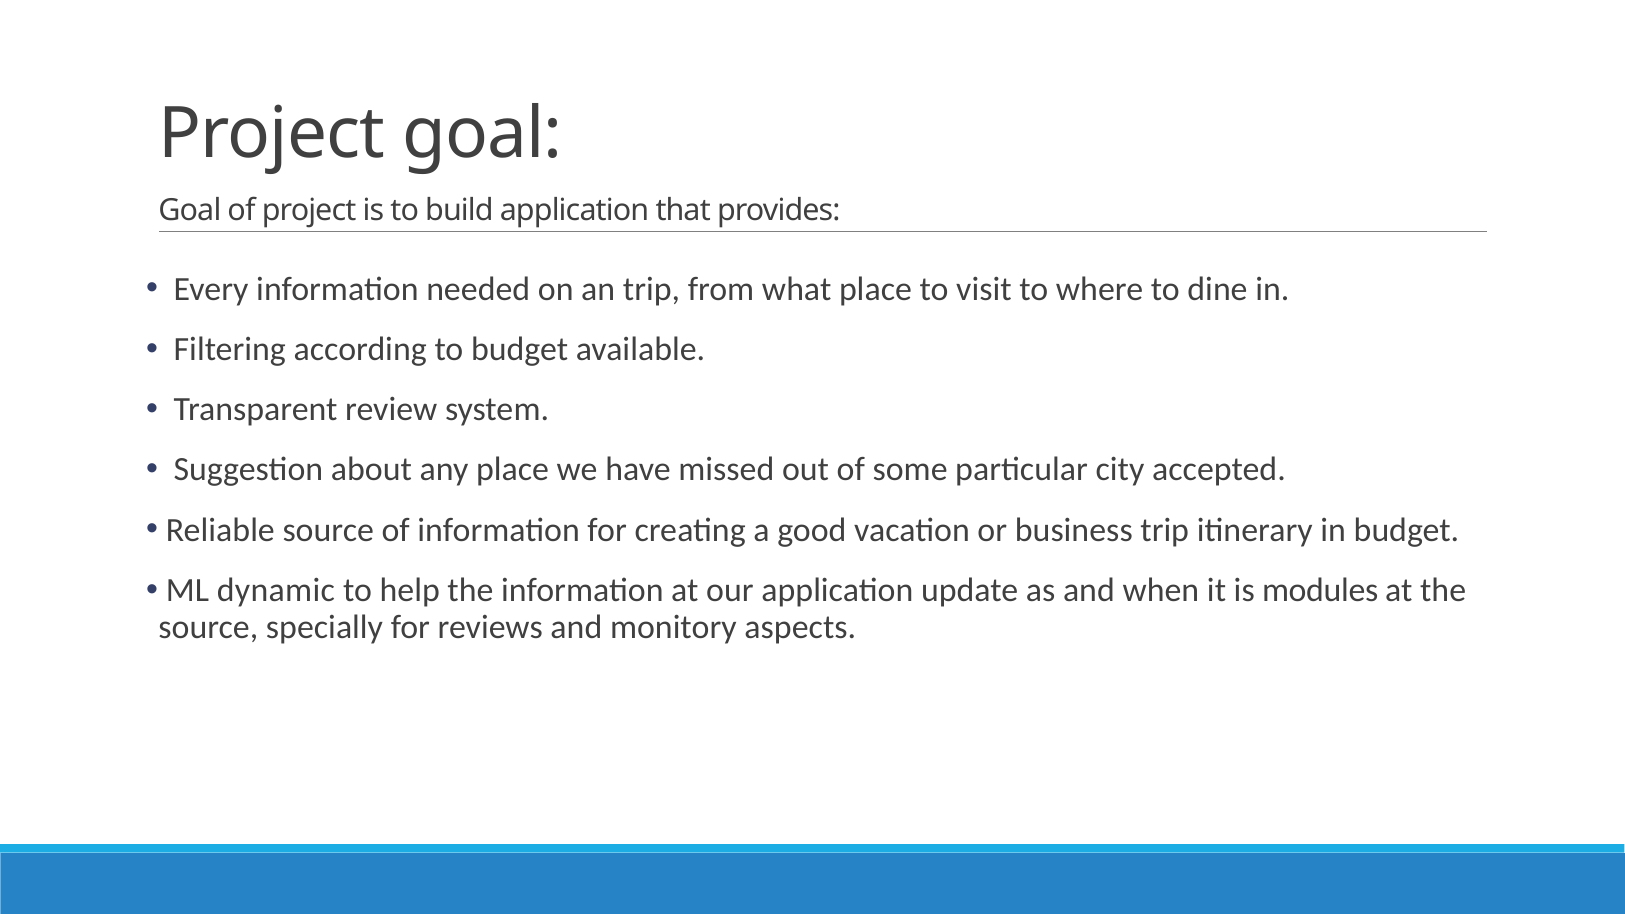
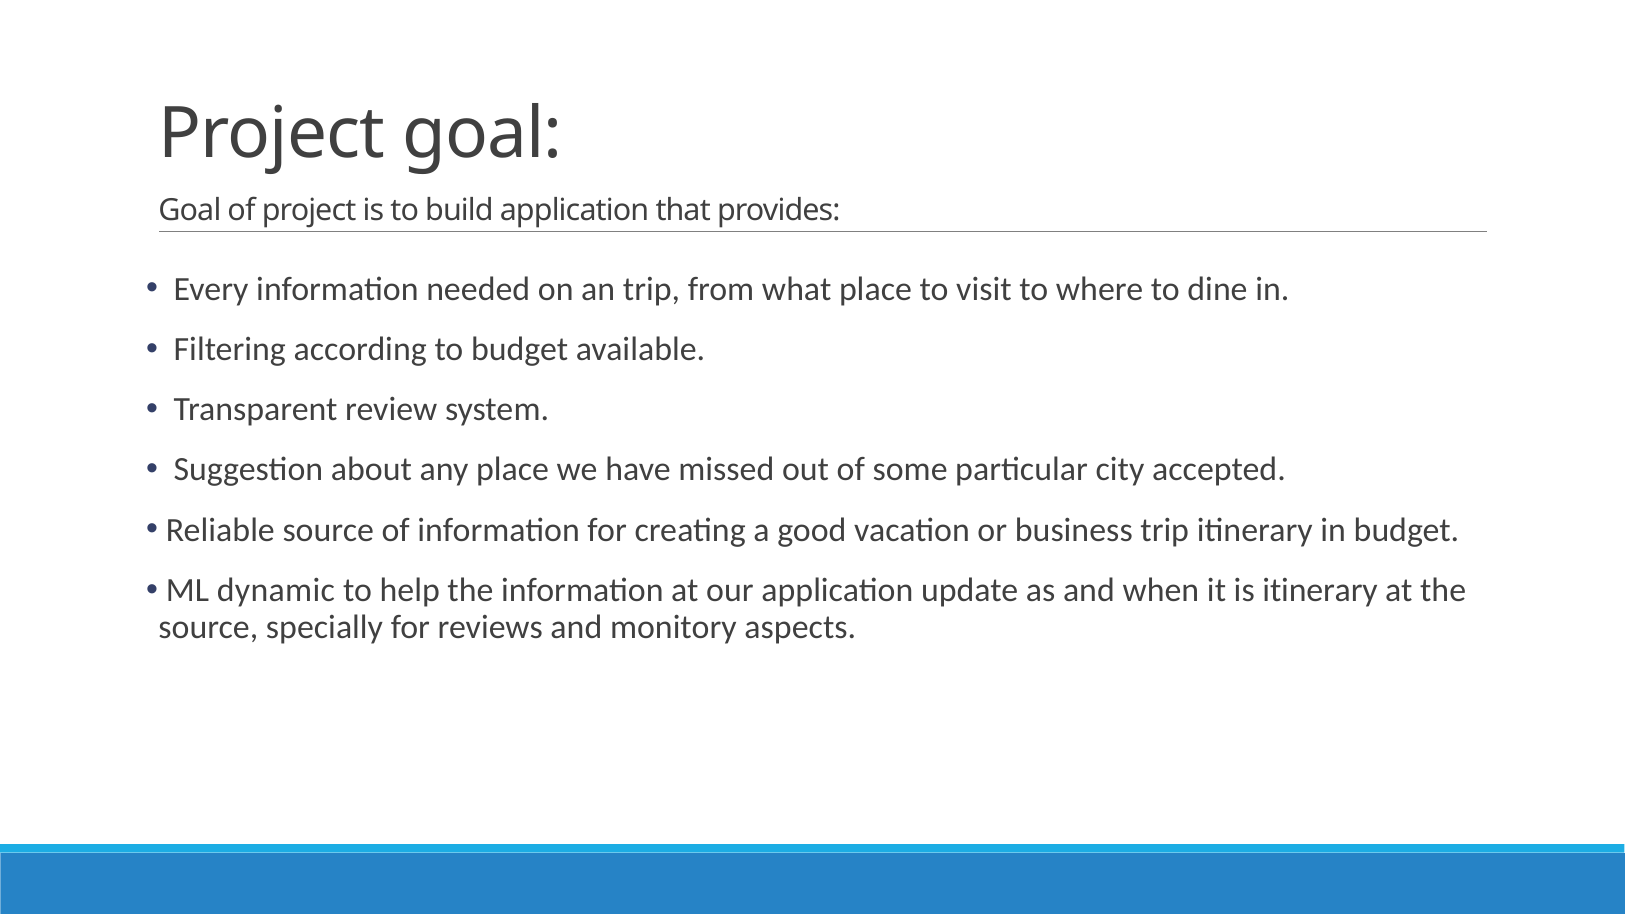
is modules: modules -> itinerary (1320, 590)
